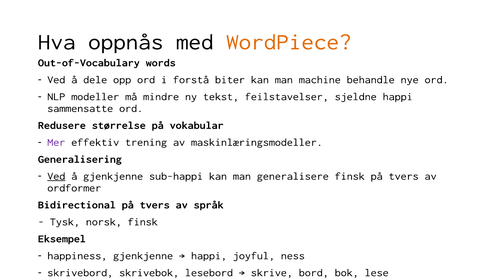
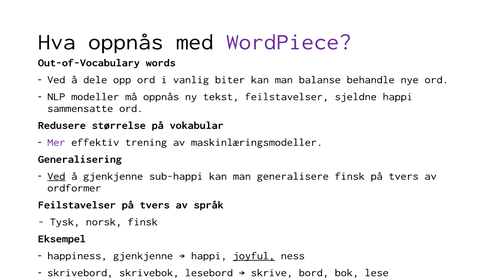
WordPiece colour: orange -> purple (289, 42)
forstå: forstå -> vanlig (191, 80)
machine: machine -> balanse (320, 80)
må mindre: mindre -> oppnås (161, 97)
Bidirectional: Bidirectional -> Feilstavelser (77, 205)
joyful underline: none -> present (254, 256)
